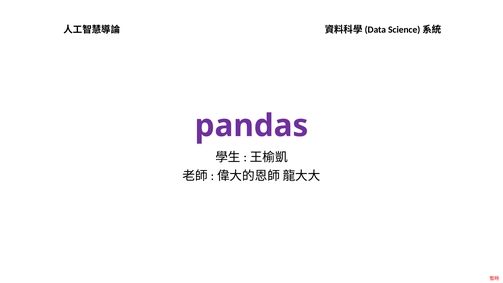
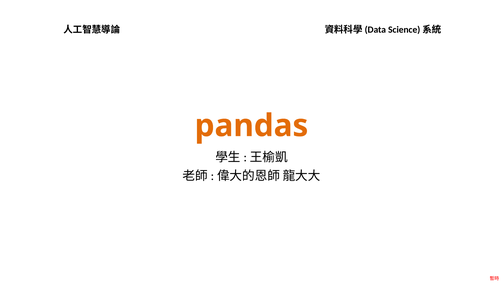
pandas colour: purple -> orange (251, 126)
